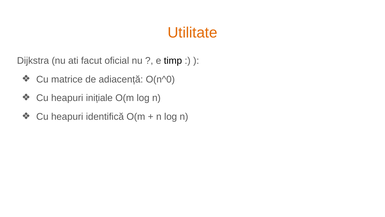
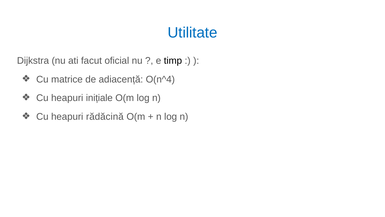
Utilitate colour: orange -> blue (192, 33)
O(n^0: O(n^0 -> O(n^4 (160, 79)
identifică: identifică -> rădăcină (105, 116)
